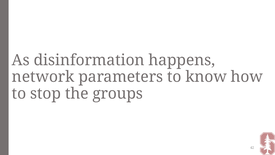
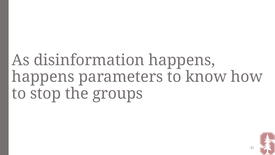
network: network -> happens (43, 77)
